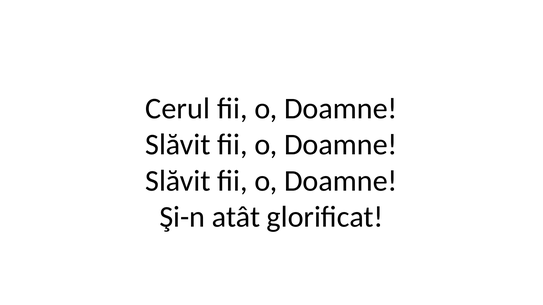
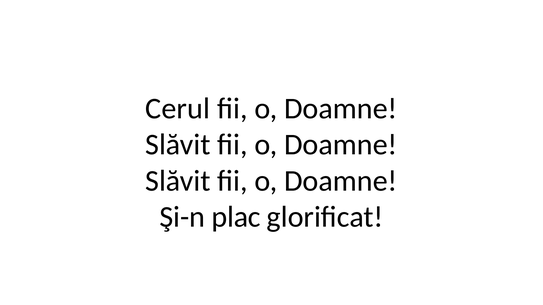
atât: atât -> plac (236, 217)
